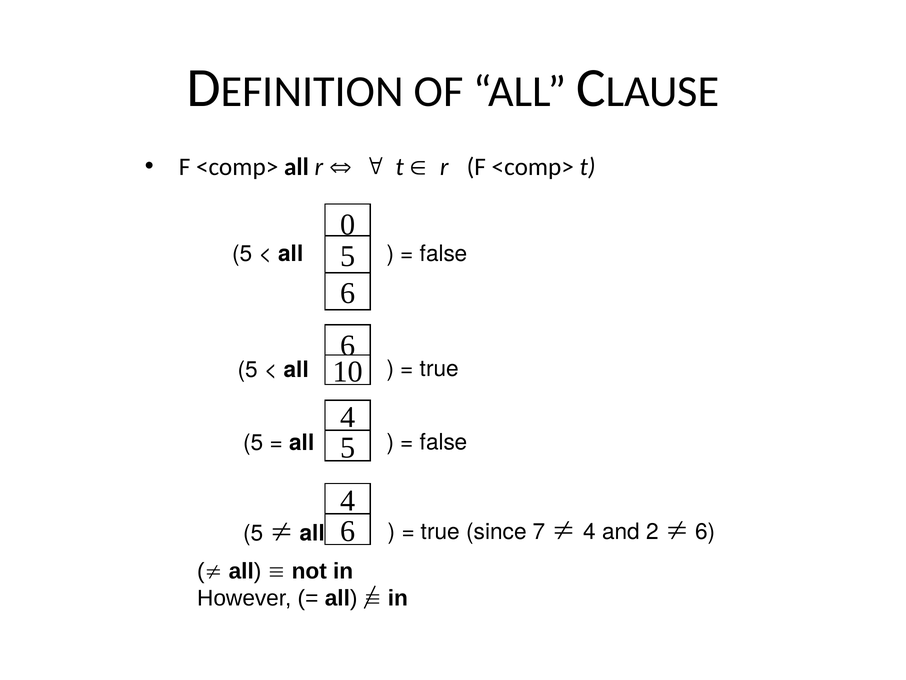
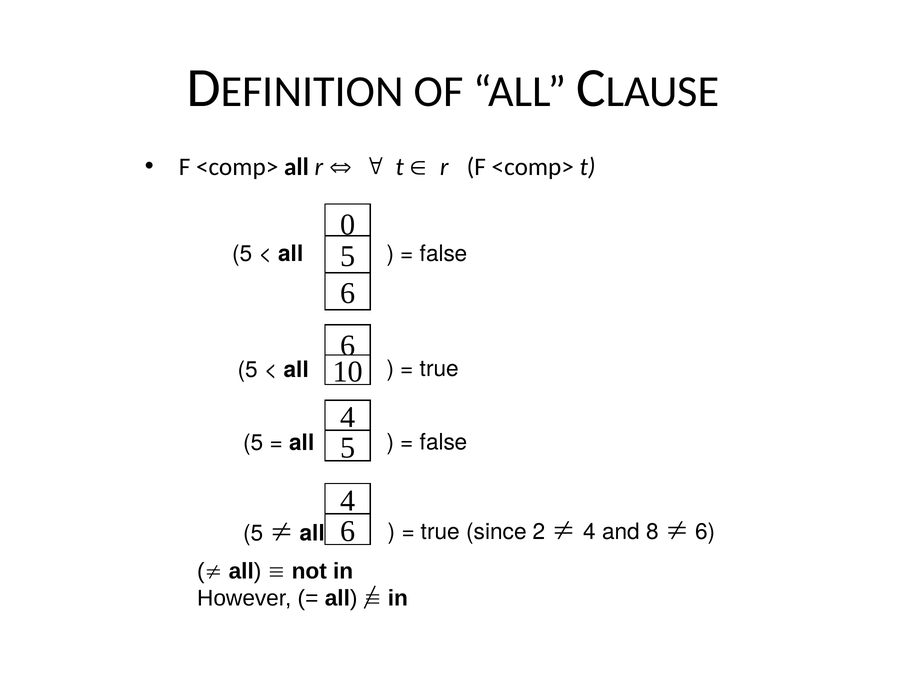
7: 7 -> 2 (539, 532)
2: 2 -> 8 (652, 532)
